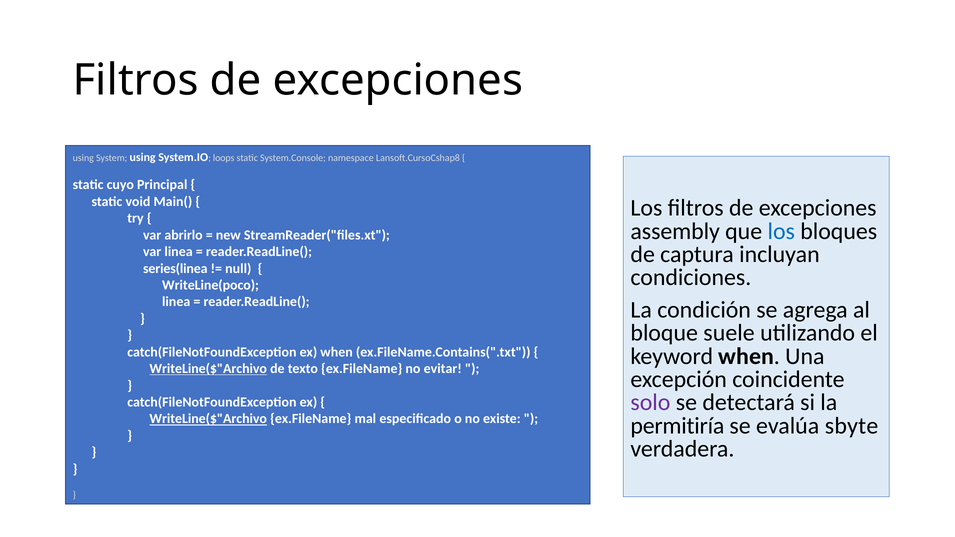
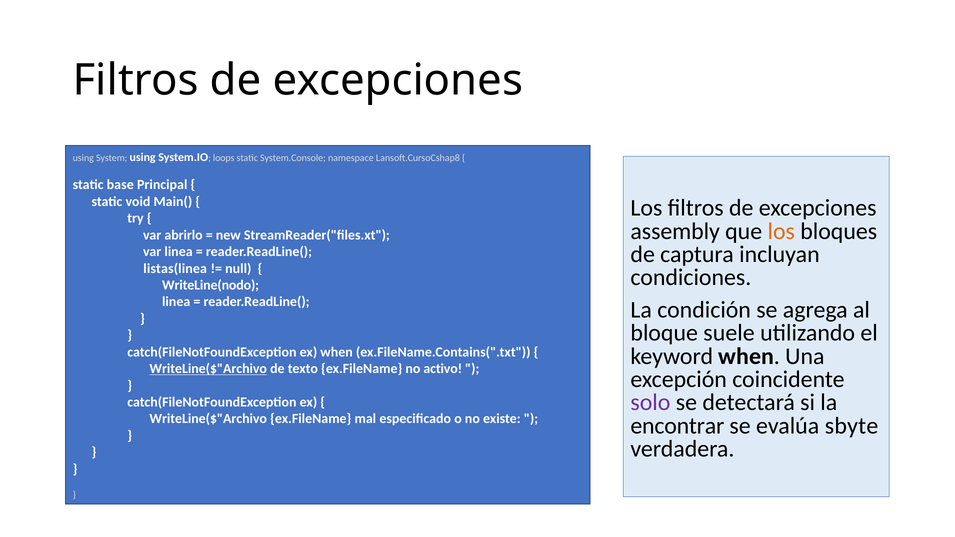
cuyo: cuyo -> base (120, 185)
los colour: blue -> orange (781, 231)
series(linea: series(linea -> listas(linea (175, 269)
WriteLine(poco: WriteLine(poco -> WriteLine(nodo (211, 285)
evitar: evitar -> activo (443, 369)
WriteLine($"Archivo underline: present -> none (208, 419)
permitiría: permitiría -> encontrar (677, 426)
